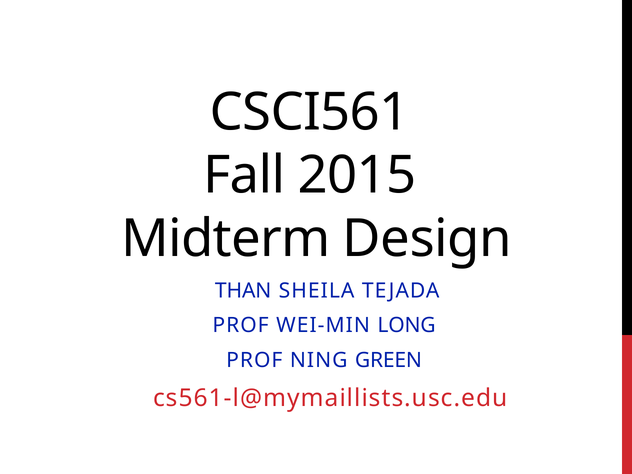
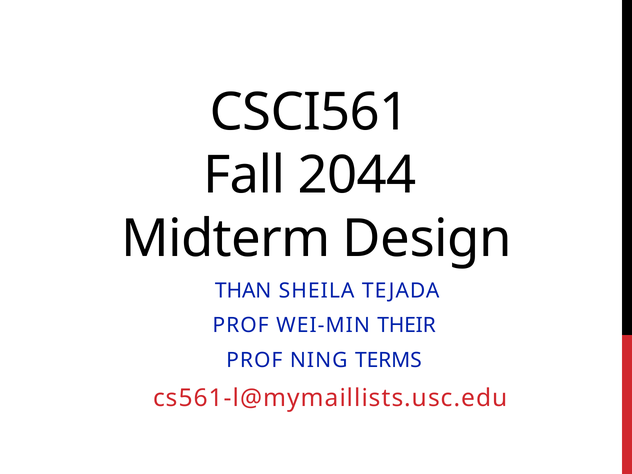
2015: 2015 -> 2044 (357, 176)
LONG: LONG -> THEIR (407, 326)
GREEN: GREEN -> TERMS (388, 360)
